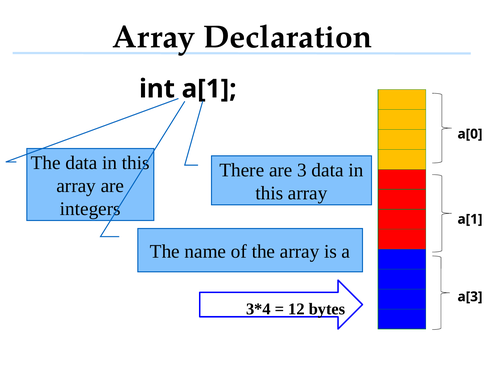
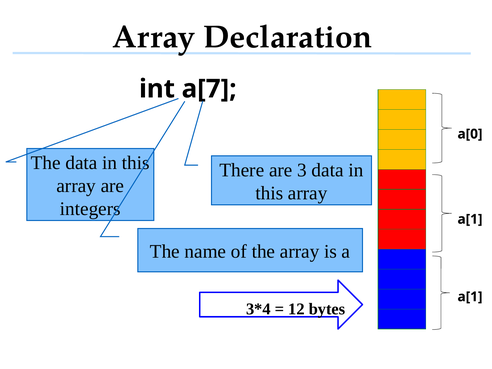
int a[1: a[1 -> a[7 (209, 89)
a[3: a[3 -> a[1 (470, 297)
